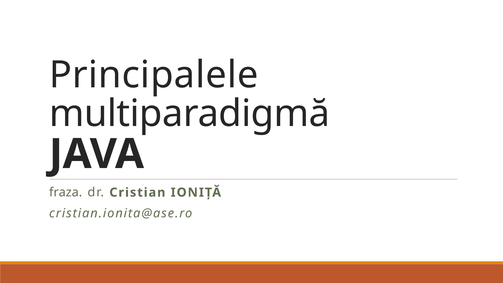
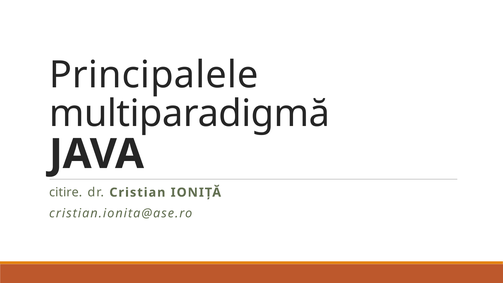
fraza: fraza -> citire (66, 192)
